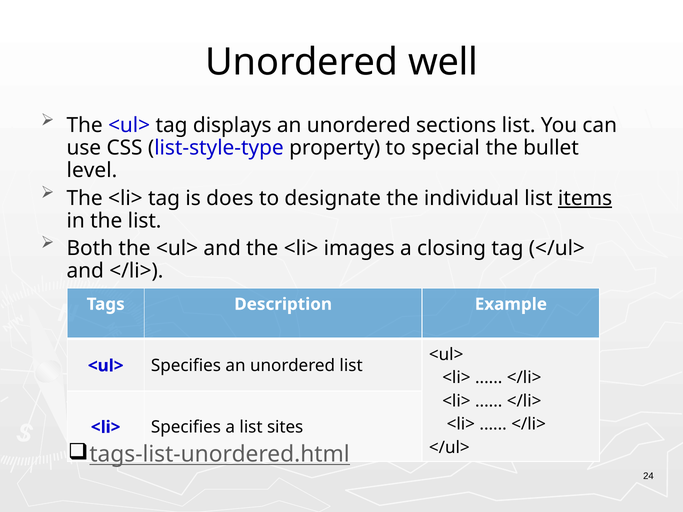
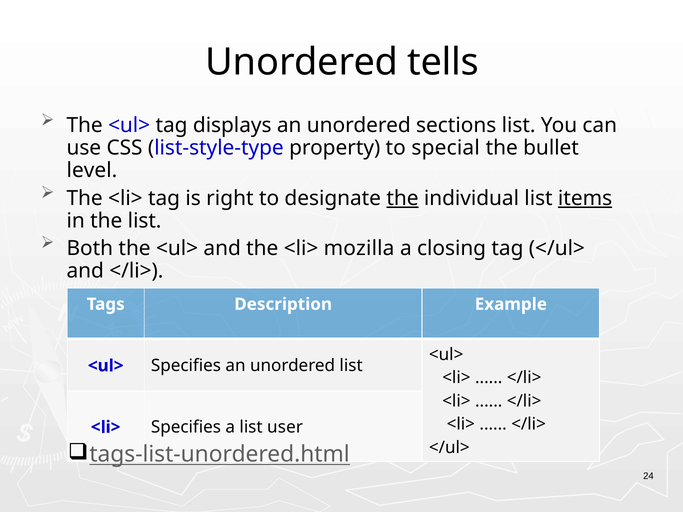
well: well -> tells (443, 62)
does: does -> right (230, 198)
the underline: none -> present (402, 198)
images: images -> mozilla (359, 248)
sites: sites -> user (285, 427)
